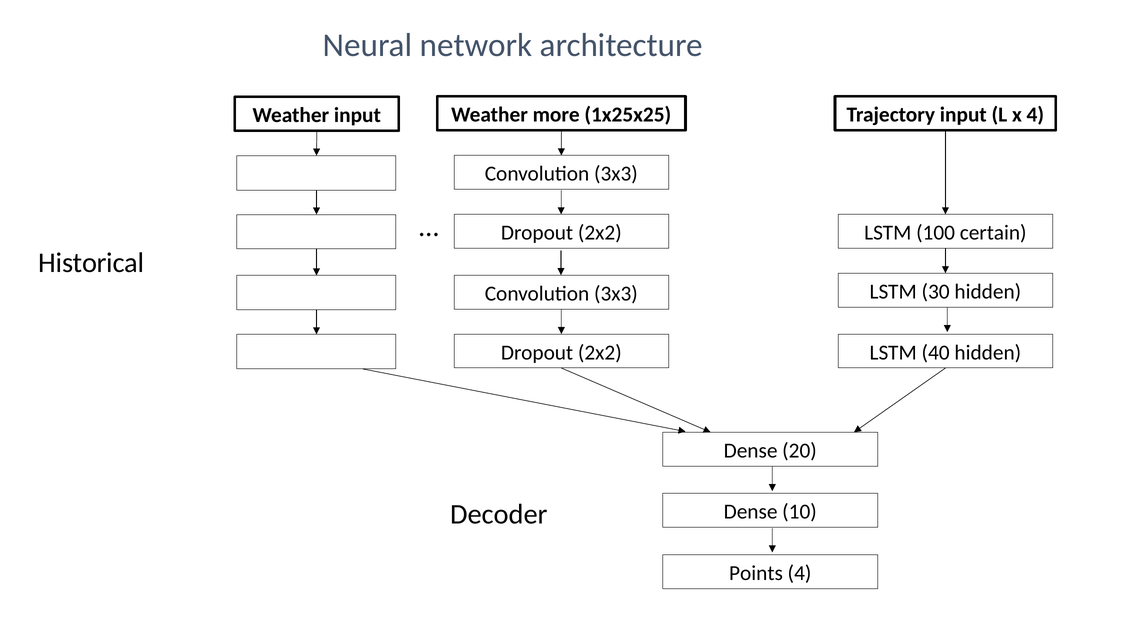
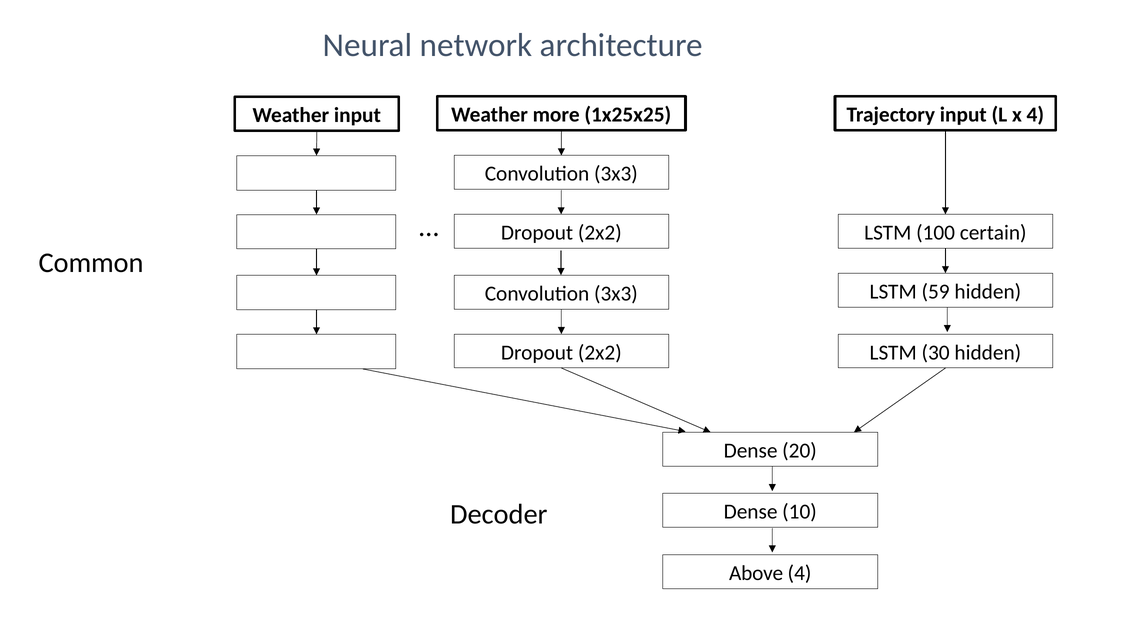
Historical: Historical -> Common (91, 263)
30: 30 -> 59 (936, 292)
40: 40 -> 30 (936, 353)
Points: Points -> Above (756, 573)
